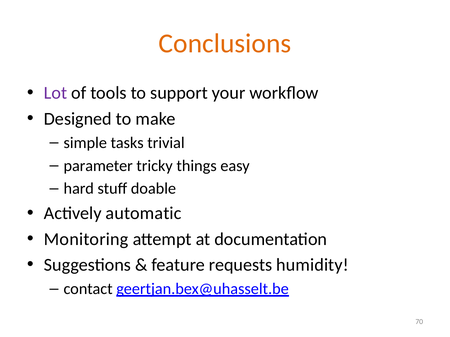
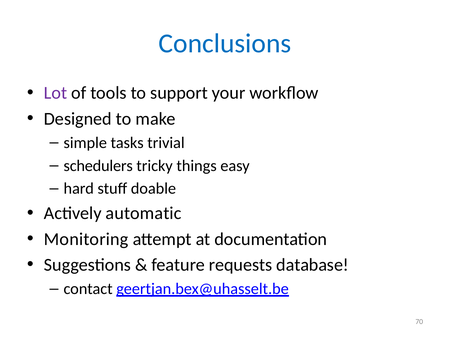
Conclusions colour: orange -> blue (225, 44)
parameter: parameter -> schedulers (98, 166)
humidity: humidity -> database (313, 265)
